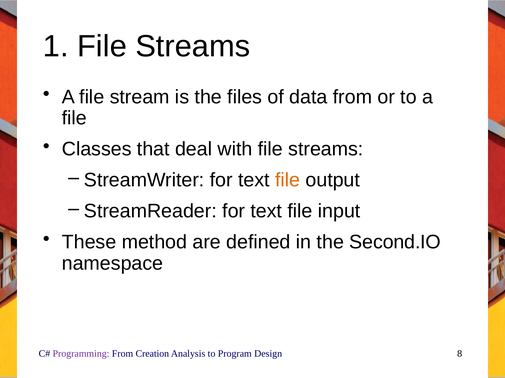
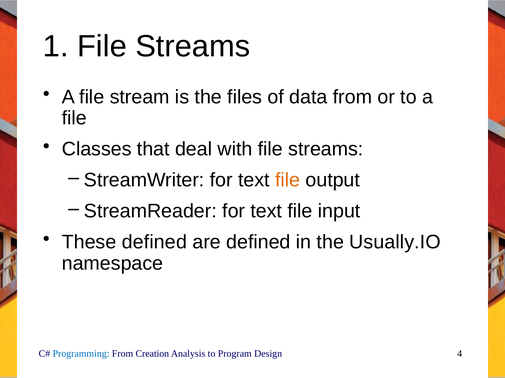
These method: method -> defined (154, 243)
Second.IO: Second.IO -> Usually.IO (395, 243)
Programming colour: purple -> blue (81, 354)
8: 8 -> 4 (460, 354)
